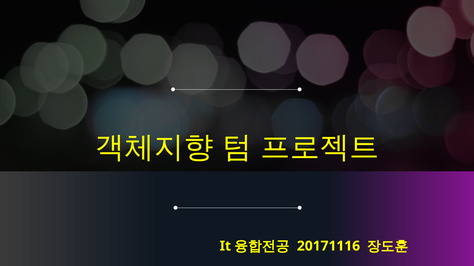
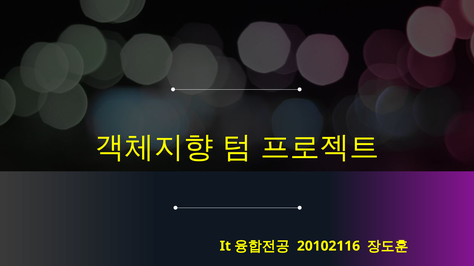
20171116: 20171116 -> 20102116 (328, 247)
